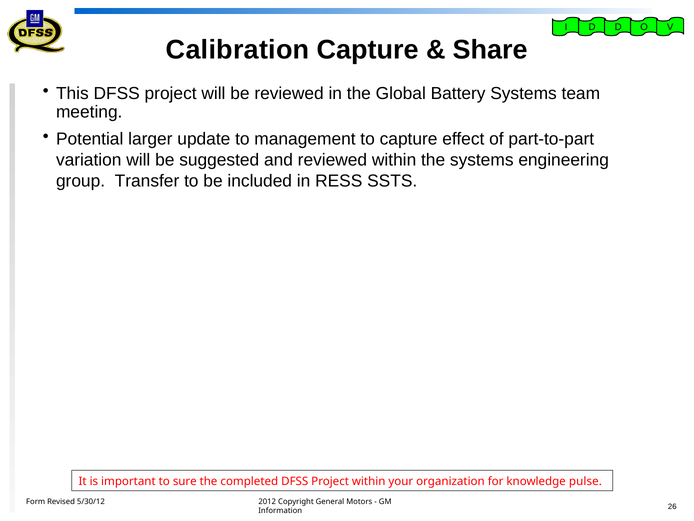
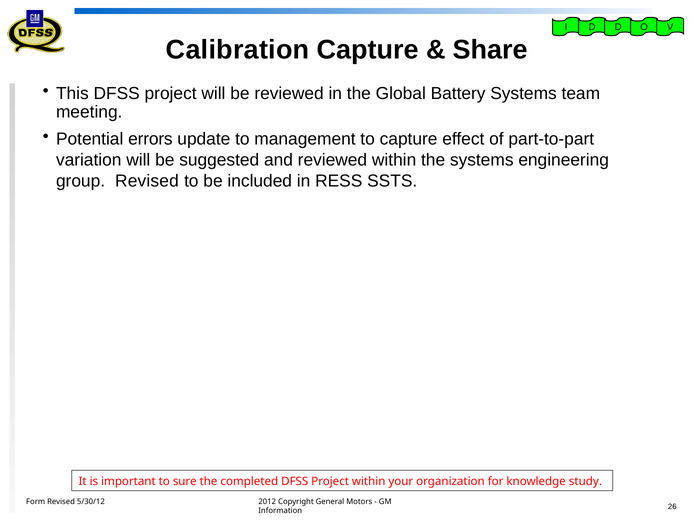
larger: larger -> errors (150, 139)
group Transfer: Transfer -> Revised (147, 181)
pulse: pulse -> study (585, 481)
